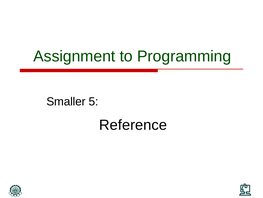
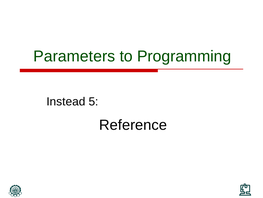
Assignment: Assignment -> Parameters (74, 56)
Smaller: Smaller -> Instead (66, 101)
